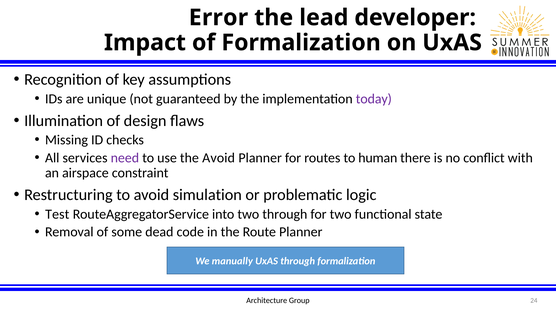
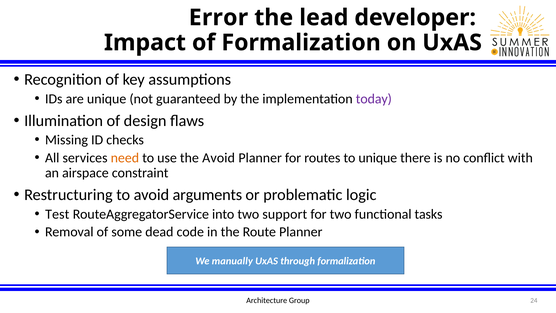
need colour: purple -> orange (125, 158)
to human: human -> unique (378, 158)
simulation: simulation -> arguments (207, 195)
two through: through -> support (285, 214)
state: state -> tasks (429, 214)
